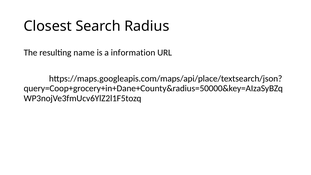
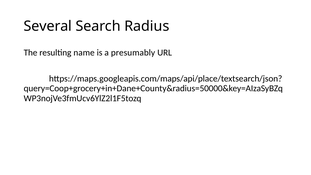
Closest: Closest -> Several (48, 26)
information: information -> presumably (133, 53)
